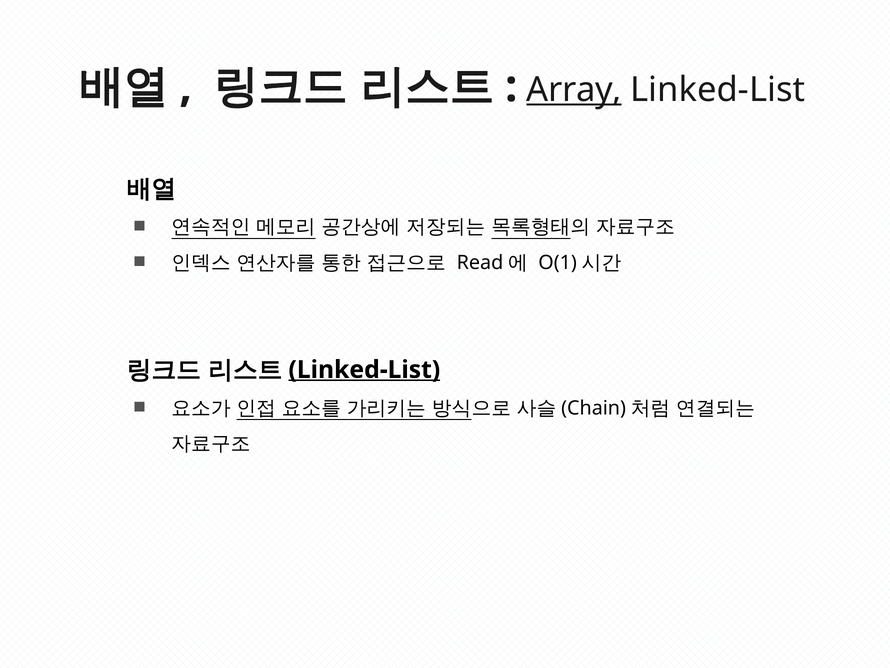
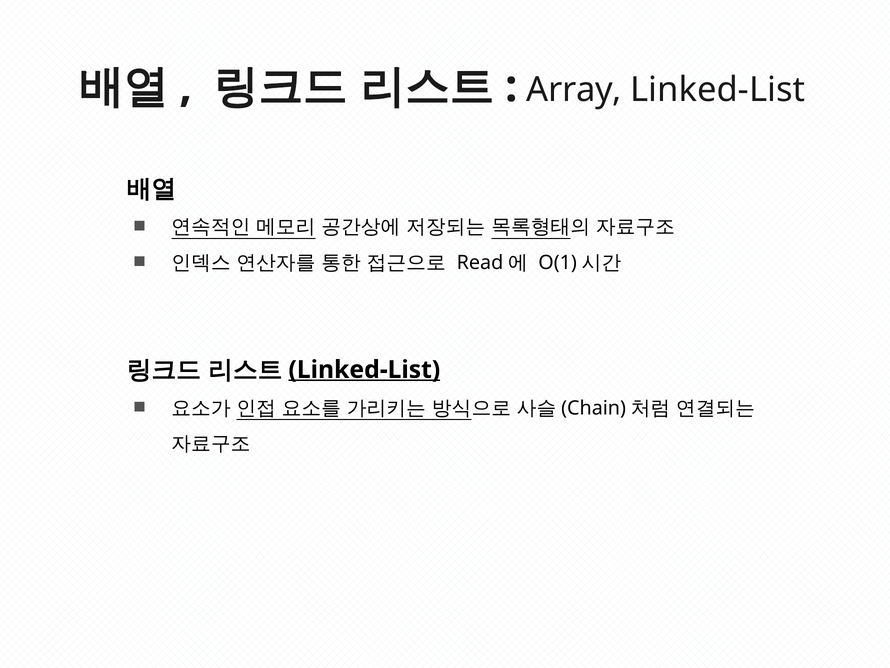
Array underline: present -> none (574, 90)
